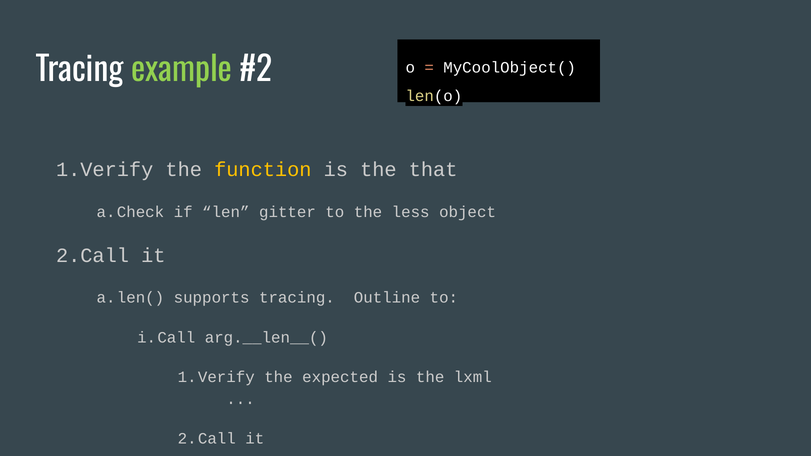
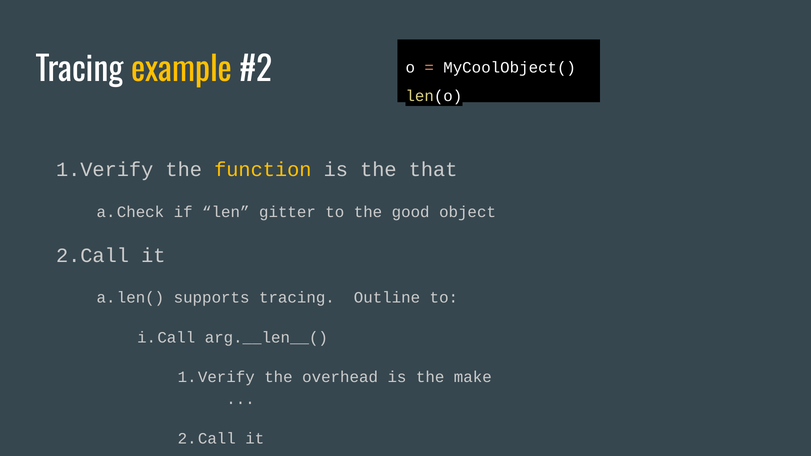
example colour: light green -> yellow (182, 70)
less: less -> good (411, 212)
expected: expected -> overhead (340, 377)
lxml: lxml -> make (473, 377)
